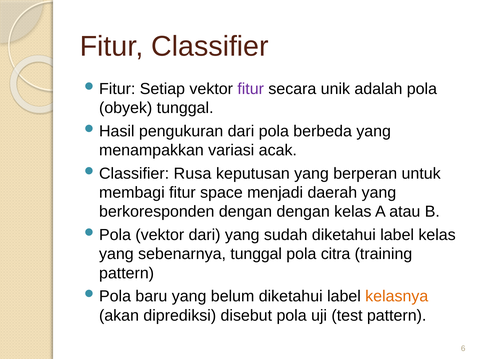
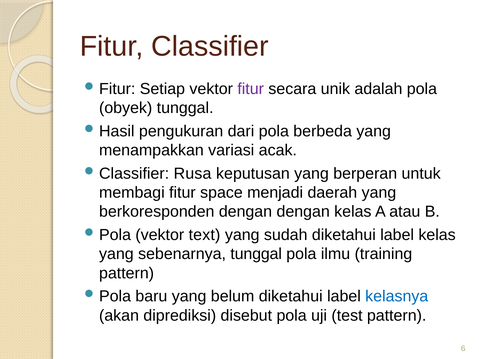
vektor dari: dari -> text (205, 235)
citra: citra -> ilmu (336, 254)
kelasnya colour: orange -> blue (397, 296)
